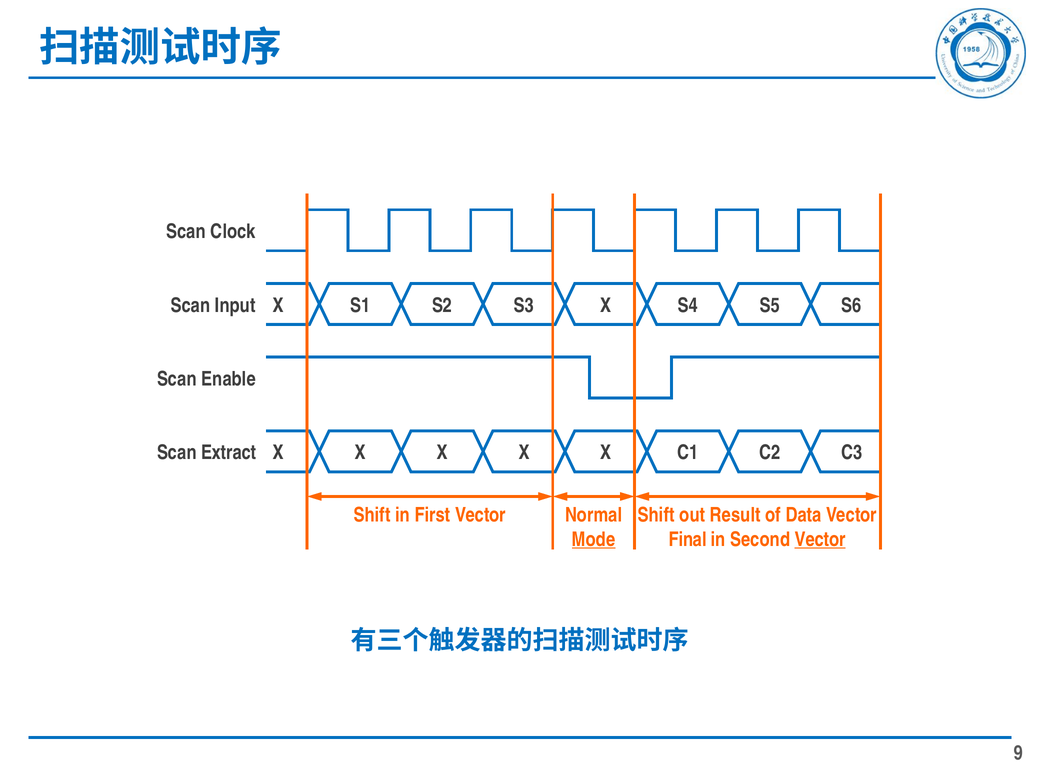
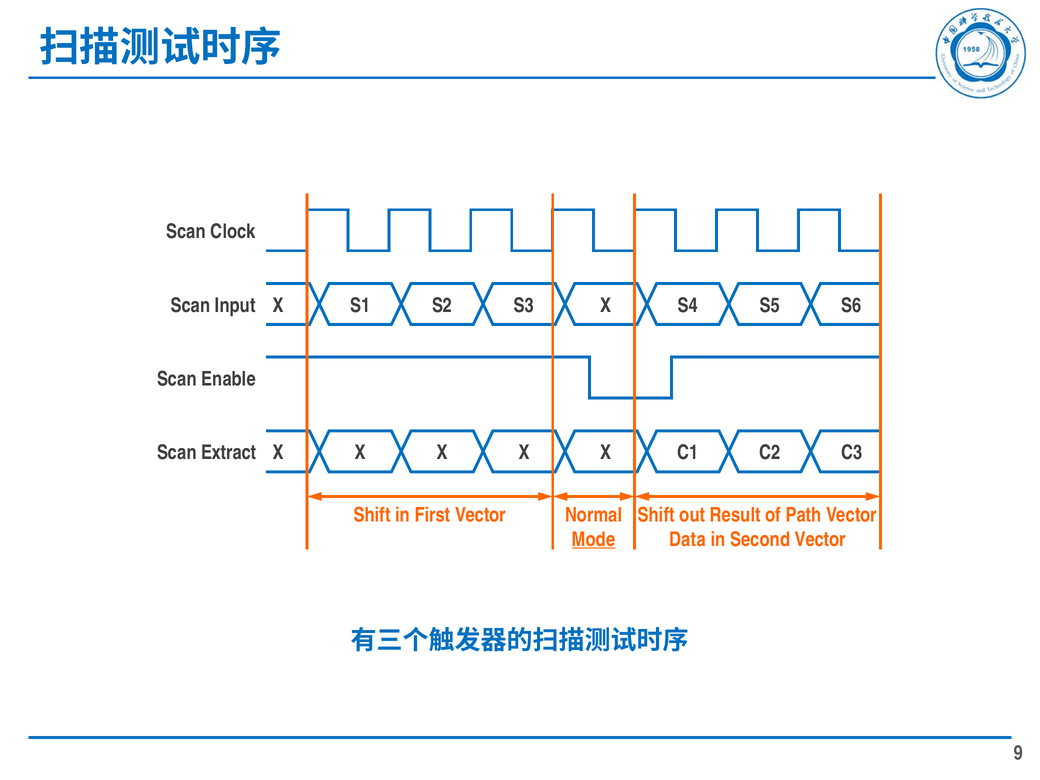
Data: Data -> Path (804, 515)
Final: Final -> Data (687, 539)
Vector underline: present -> none (820, 539)
